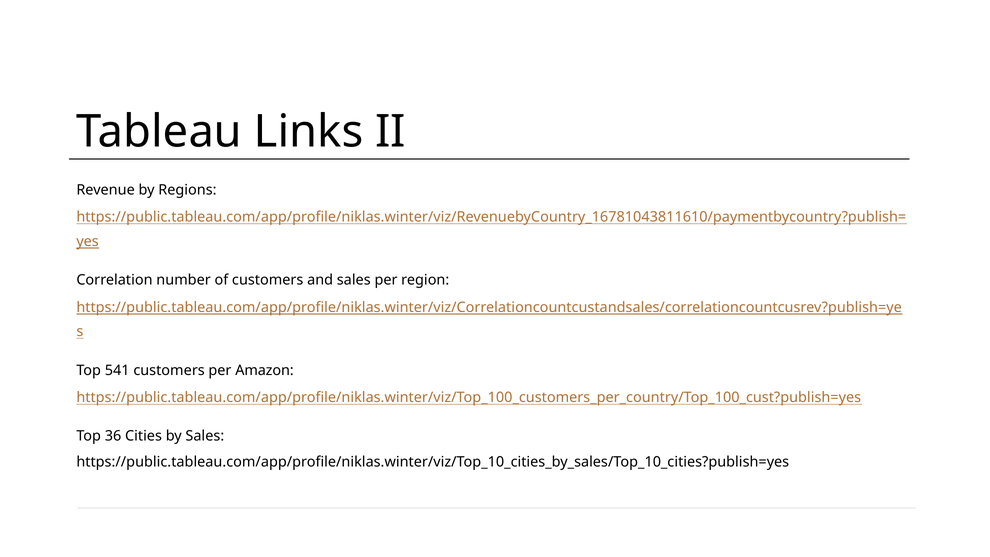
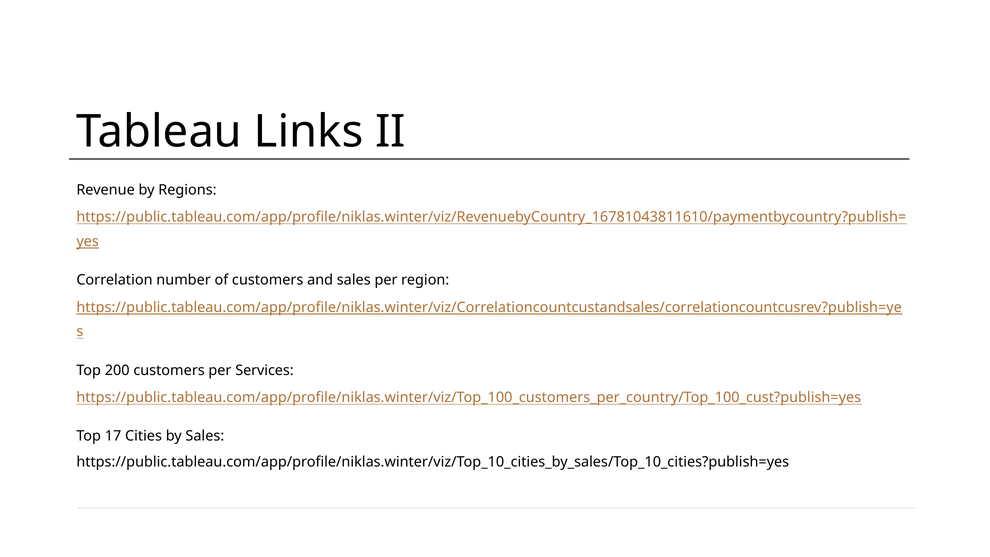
541: 541 -> 200 (117, 370)
Amazon: Amazon -> Services (264, 370)
36: 36 -> 17 (113, 436)
